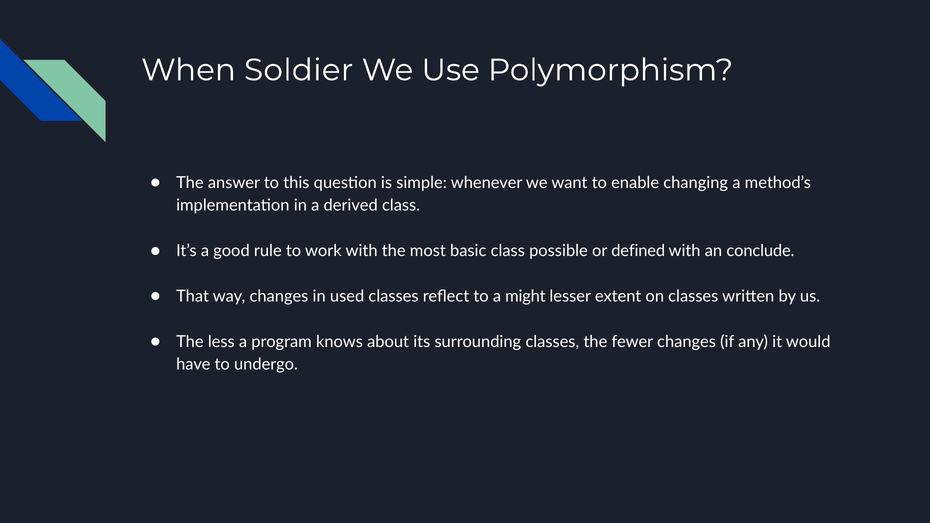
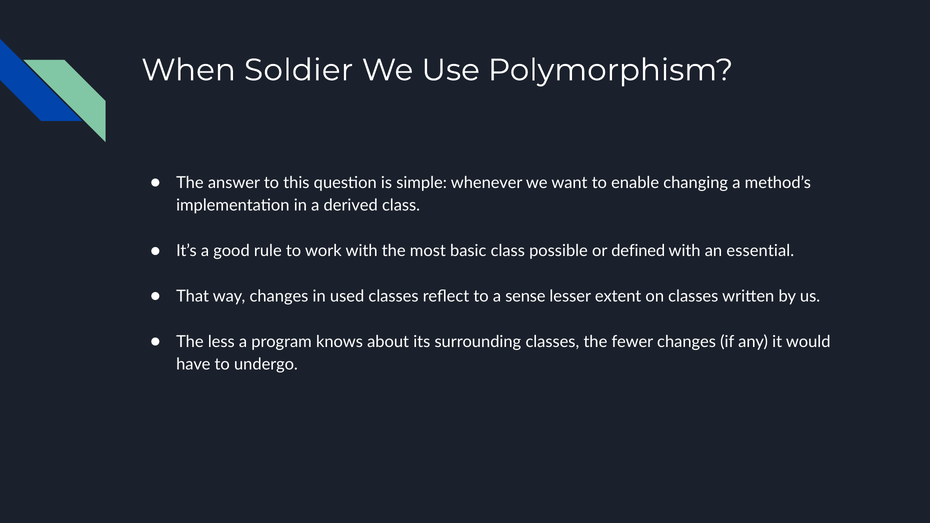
conclude: conclude -> essential (760, 251)
might: might -> sense (525, 296)
